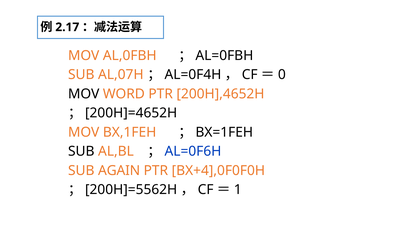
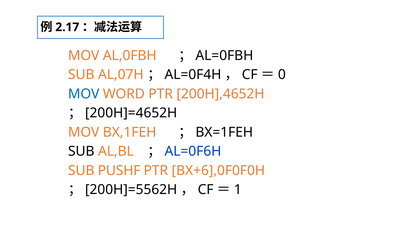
MOV colour: black -> blue (84, 94)
AGAIN: AGAIN -> PUSHF (119, 170)
BX+4],0F0F0H: BX+4],0F0F0H -> BX+6],0F0F0H (218, 170)
